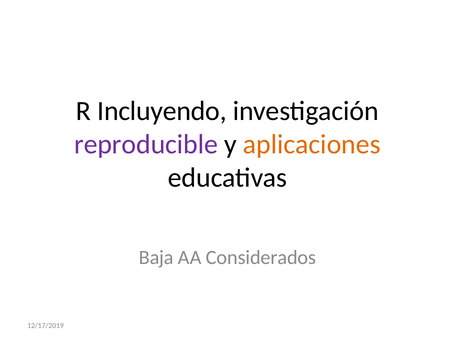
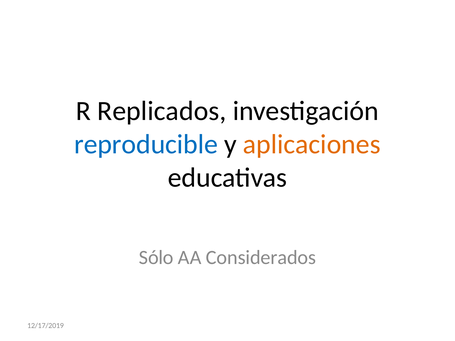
Incluyendo: Incluyendo -> Replicados (162, 111)
reproducible colour: purple -> blue (146, 145)
Baja: Baja -> Sólo (156, 258)
